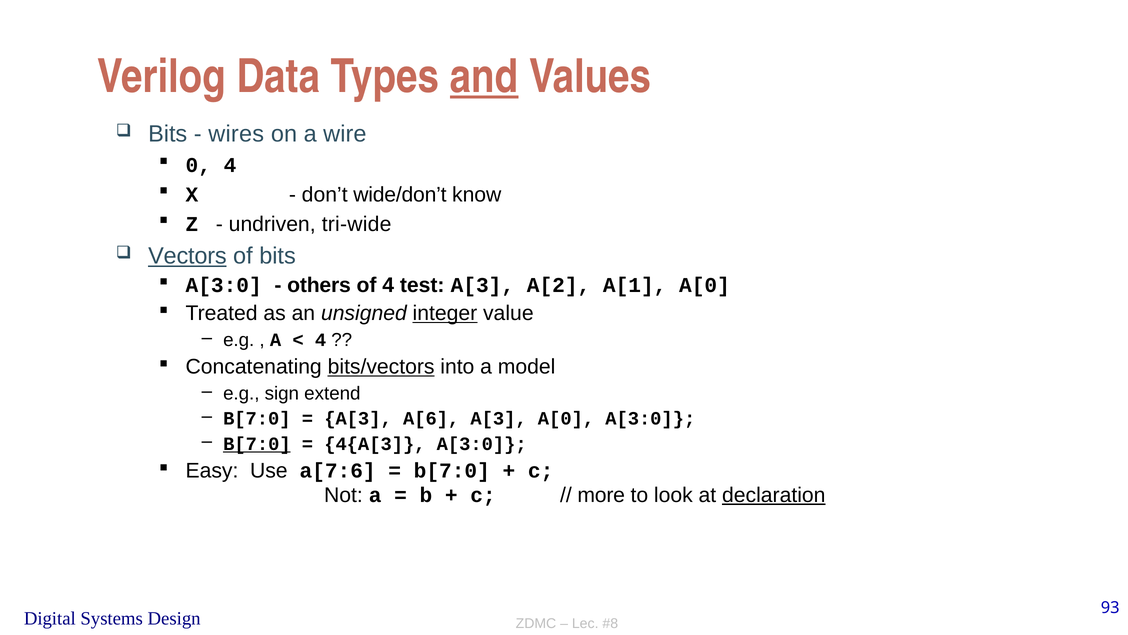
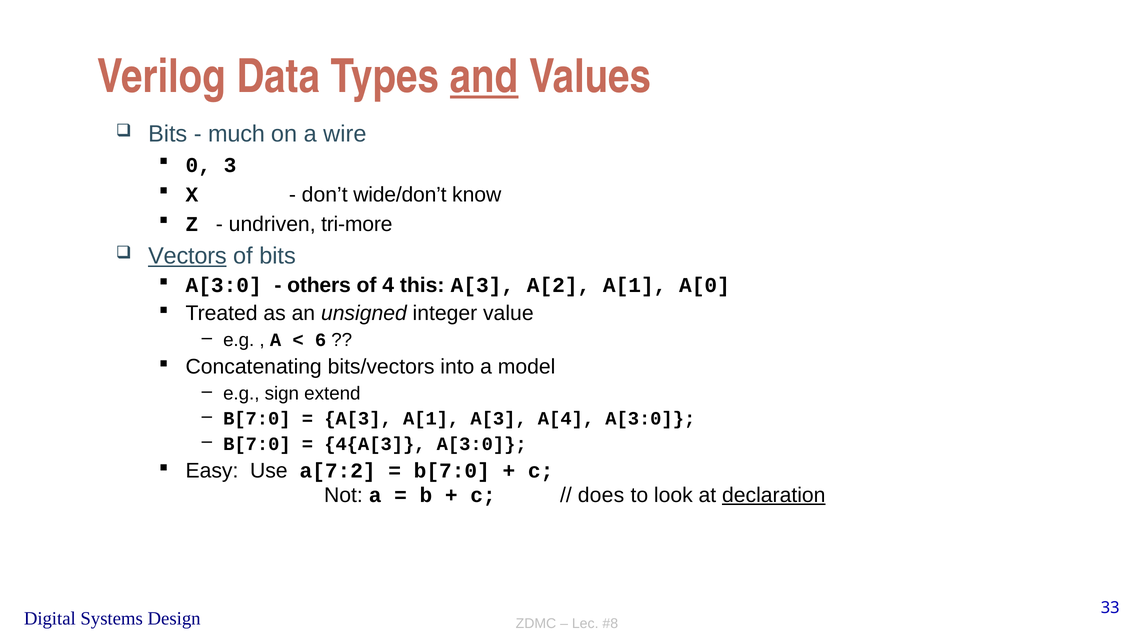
wires: wires -> much (236, 134)
0 4: 4 -> 3 (230, 165)
tri-wide: tri-wide -> tri-more (357, 224)
test: test -> this (422, 285)
integer underline: present -> none (445, 313)
4: 4 -> 6 (321, 340)
bits/vectors underline: present -> none (381, 367)
A[3 A[6: A[6 -> A[1 (431, 418)
A[3 A[0: A[0 -> A[4 (566, 418)
B[7:0 underline: present -> none (257, 444)
a[7:6: a[7:6 -> a[7:2 (338, 471)
more: more -> does (601, 495)
93: 93 -> 33 (1110, 607)
